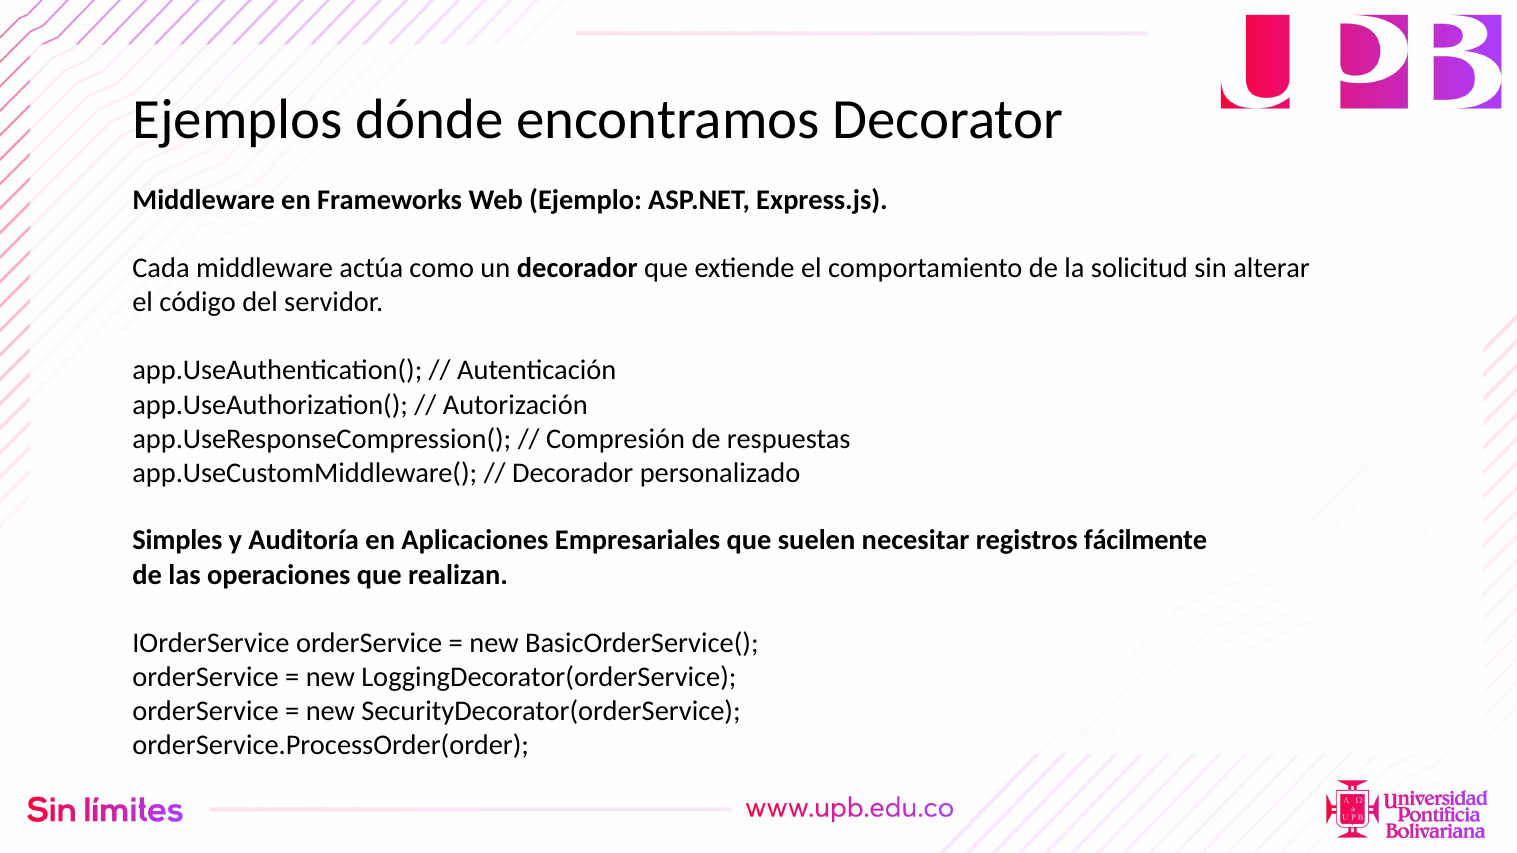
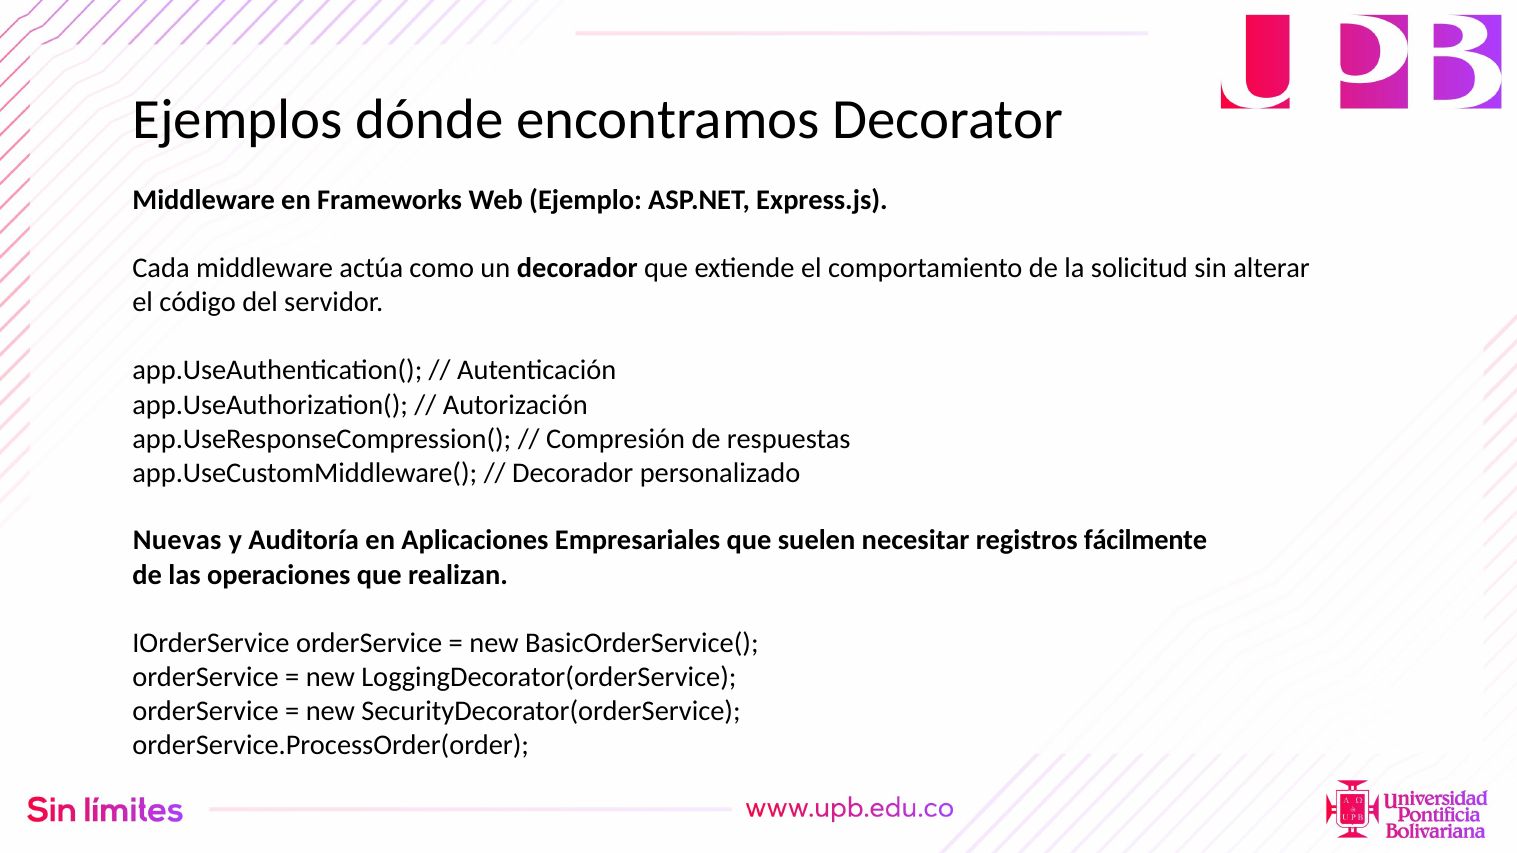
Simples: Simples -> Nuevas (177, 541)
